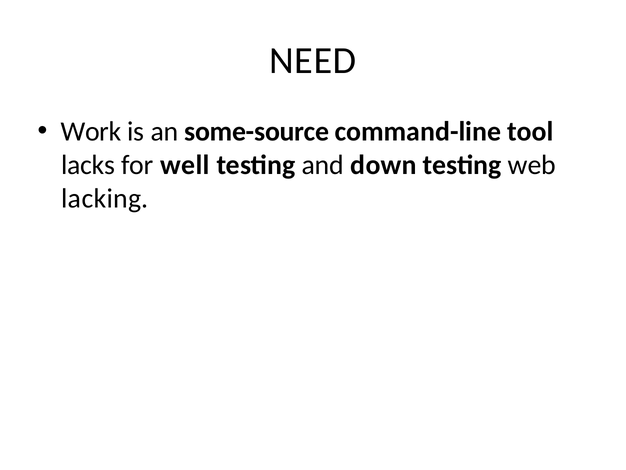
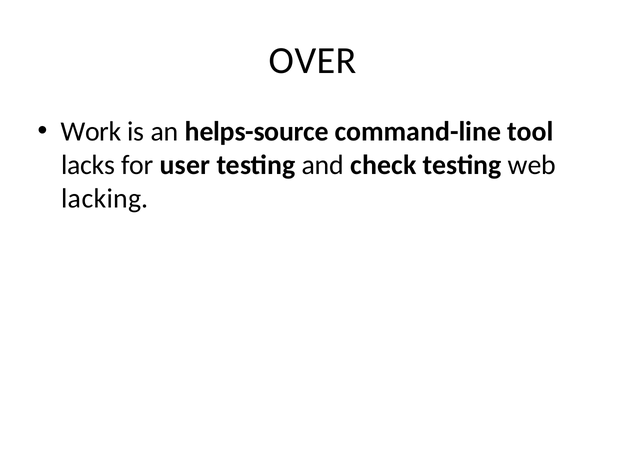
NEED: NEED -> OVER (313, 61)
some-source: some-source -> helps-source (257, 131)
well: well -> user (185, 165)
down: down -> check (383, 165)
